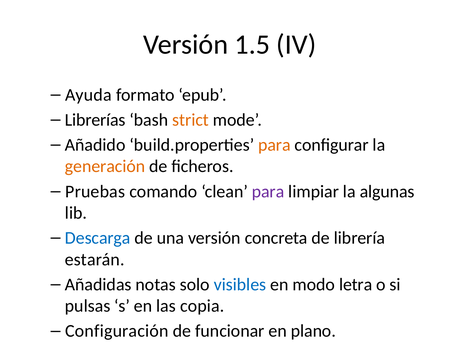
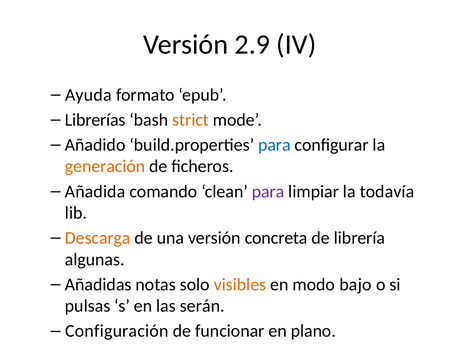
1.5: 1.5 -> 2.9 (252, 45)
para colour: orange -> blue (274, 145)
Pruebas: Pruebas -> Añadida (95, 191)
algunas: algunas -> todavía (387, 191)
Descarga colour: blue -> orange (98, 238)
estarán: estarán -> algunas (95, 259)
visibles colour: blue -> orange (240, 285)
letra: letra -> bajo (356, 285)
copia: copia -> serán (202, 306)
